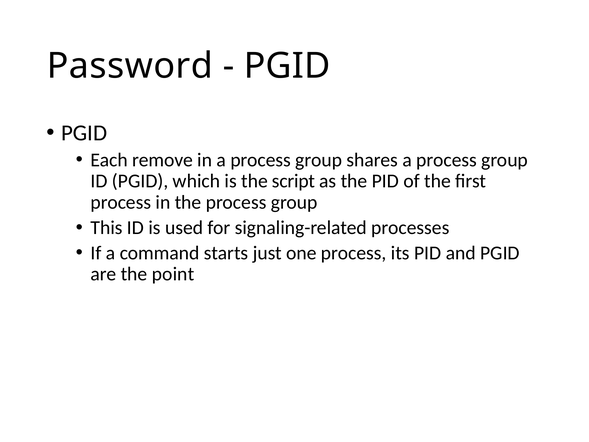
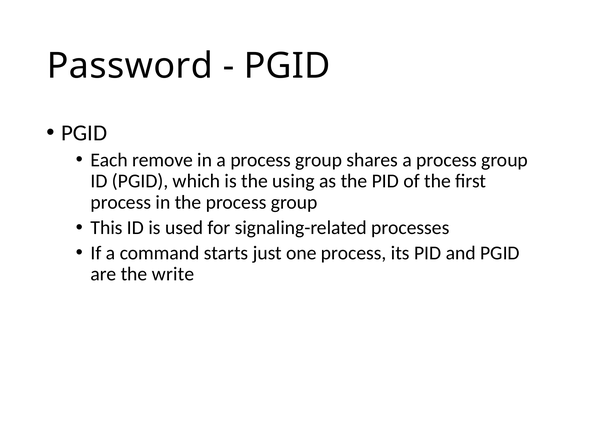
script: script -> using (293, 181)
point: point -> write (173, 274)
